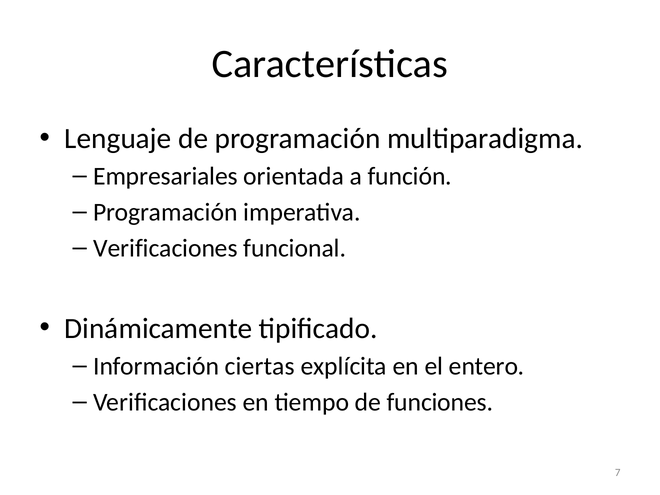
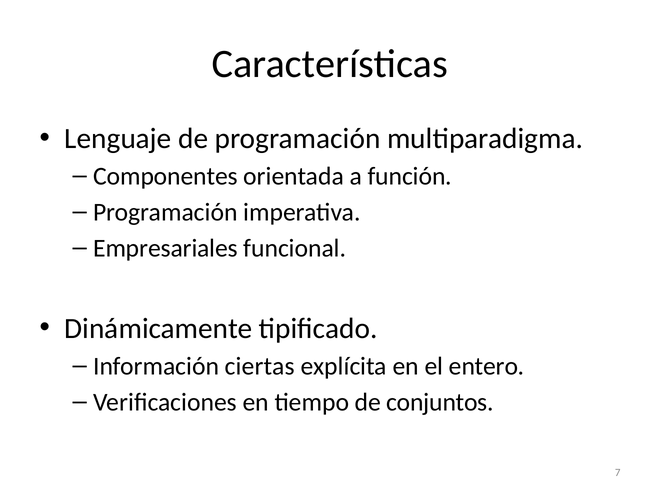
Empresariales: Empresariales -> Componentes (165, 176)
Verificaciones: Verificaciones -> Empresariales (166, 248)
funciones: funciones -> conjuntos (440, 402)
